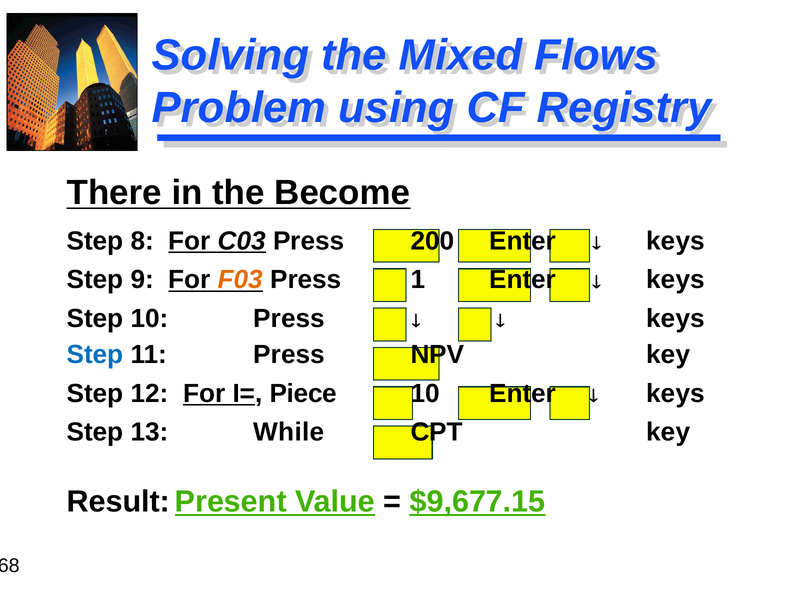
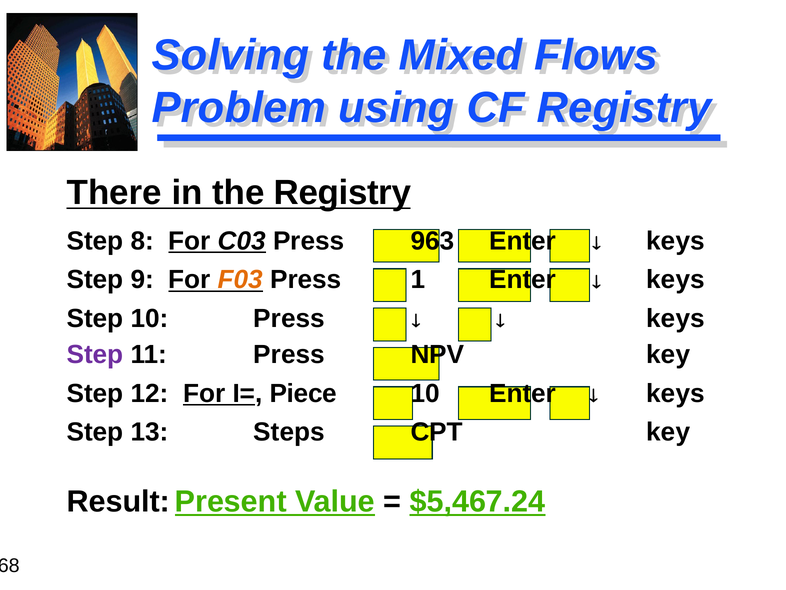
the Become: Become -> Registry (342, 193)
200: 200 -> 963 (432, 241)
Step colour: blue -> purple (95, 354)
While: While -> Steps (289, 432)
$9,677.15: $9,677.15 -> $5,467.24 (478, 501)
